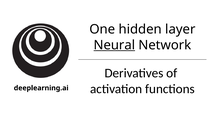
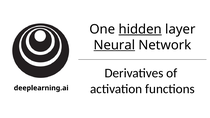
hidden underline: none -> present (140, 29)
